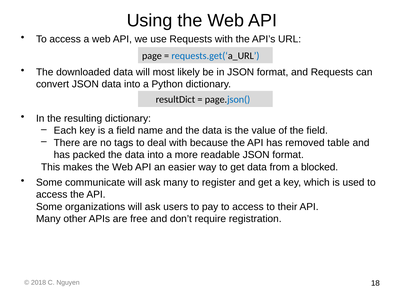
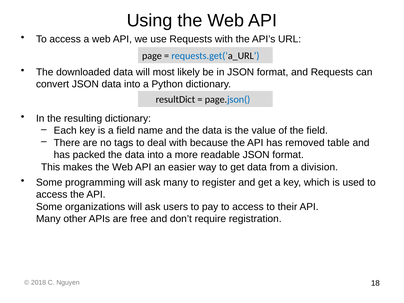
blocked: blocked -> division (320, 167)
communicate: communicate -> programming (95, 183)
